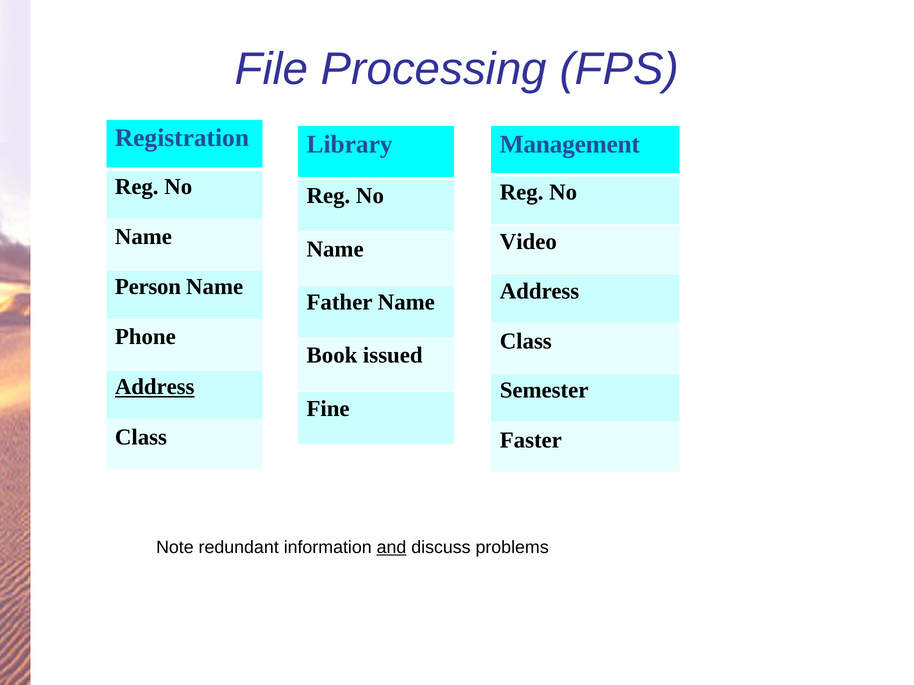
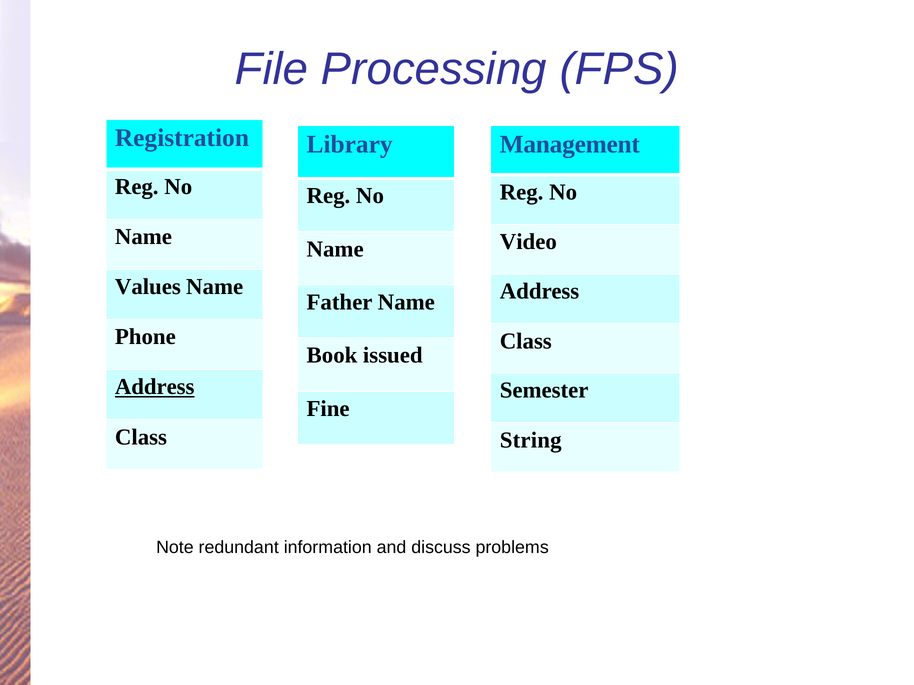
Person: Person -> Values (148, 287)
Faster: Faster -> String (531, 440)
and underline: present -> none (392, 548)
